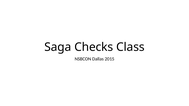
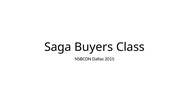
Checks: Checks -> Buyers (94, 47)
